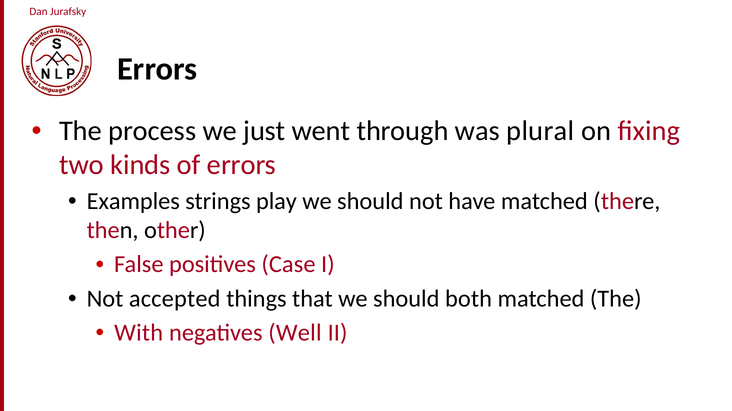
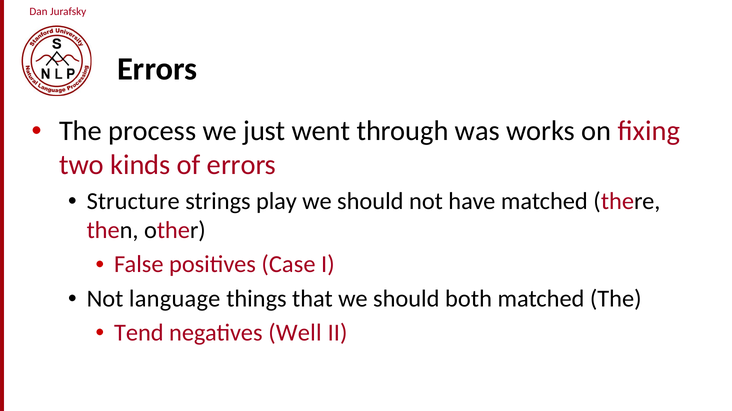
plural: plural -> works (541, 131)
Examples: Examples -> Structure (133, 202)
accepted: accepted -> language (175, 299)
With: With -> Tend (139, 333)
